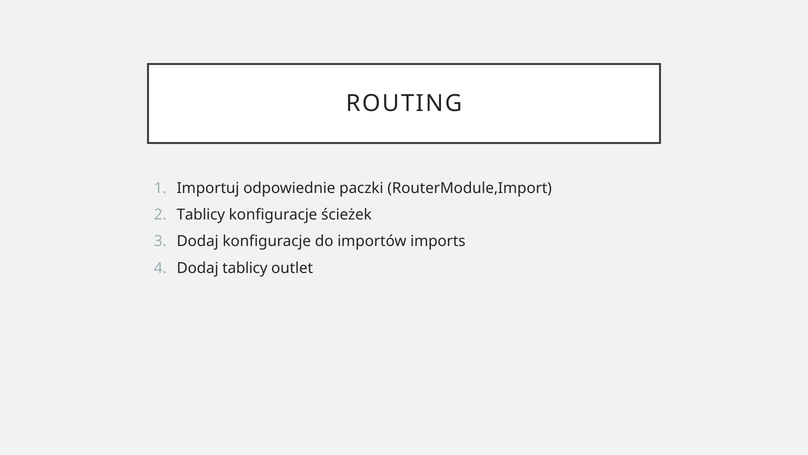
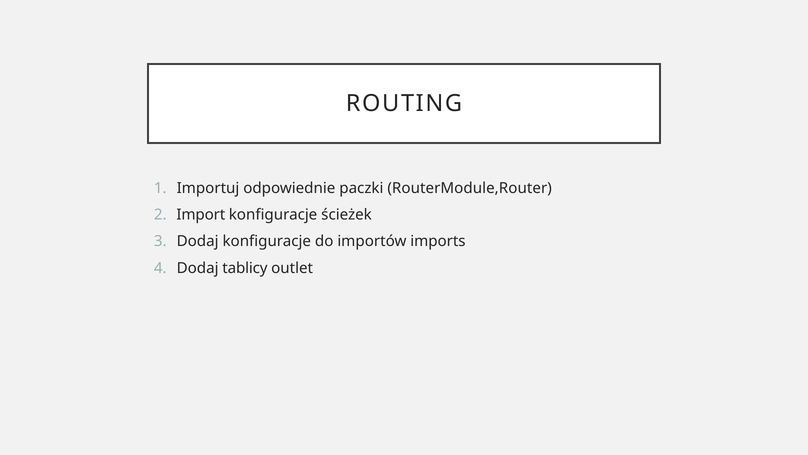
RouterModule,Import: RouterModule,Import -> RouterModule,Router (470, 188)
Tablicy: Tablicy -> Import (201, 215)
